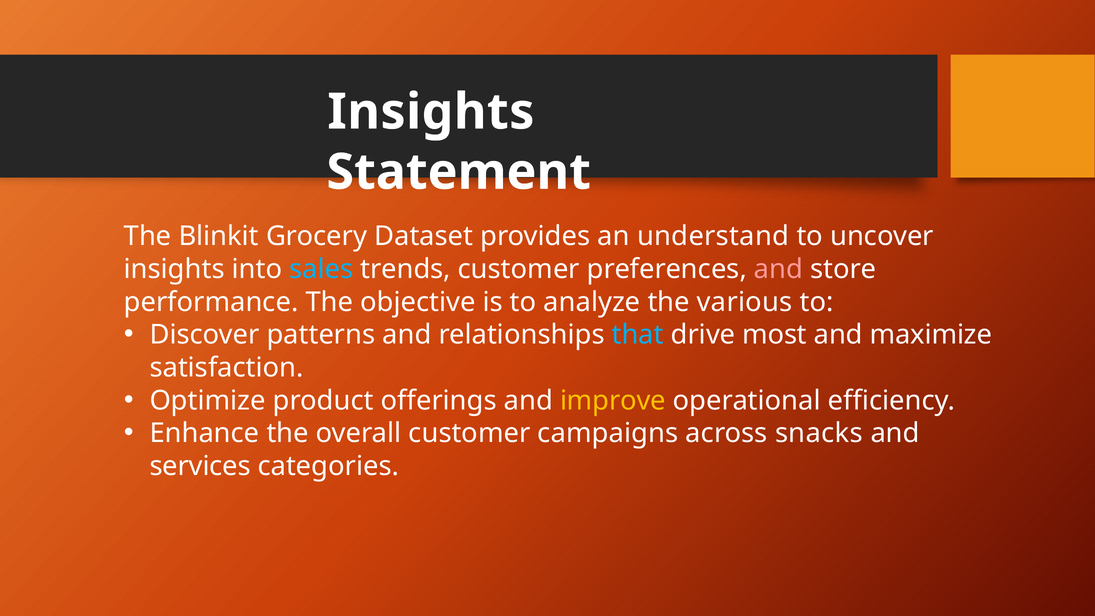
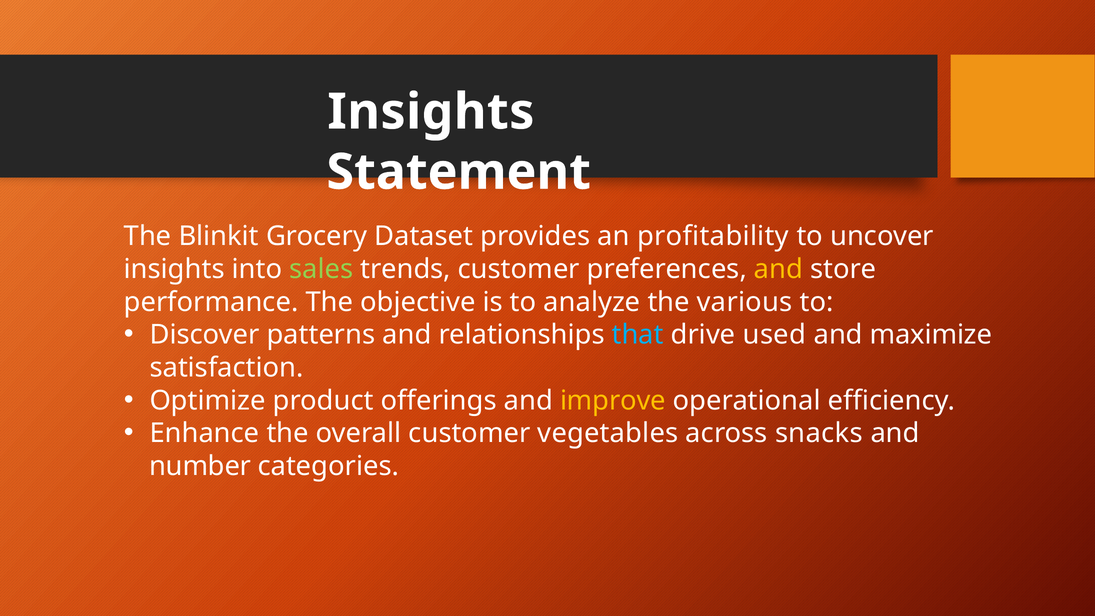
understand: understand -> profitability (713, 236)
sales colour: light blue -> light green (321, 269)
and colour: pink -> yellow (779, 269)
most: most -> used (774, 335)
campaigns: campaigns -> vegetables (608, 433)
services: services -> number (200, 466)
